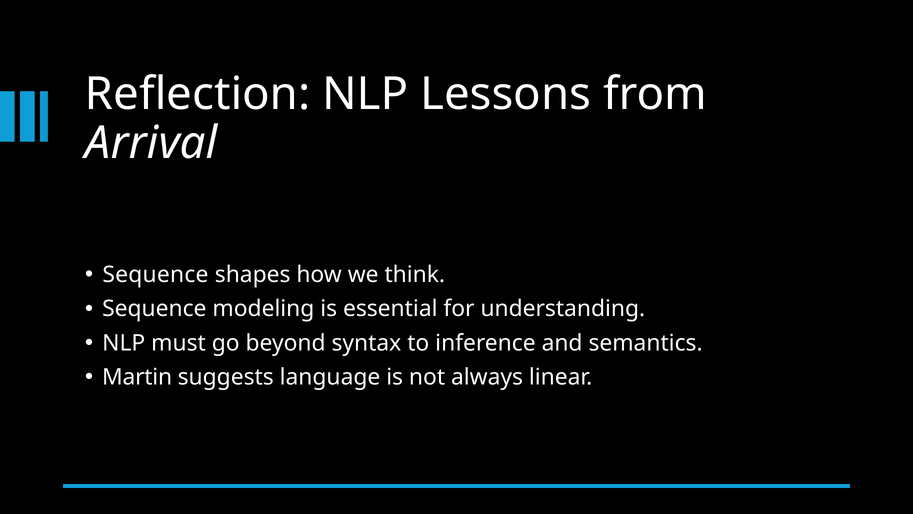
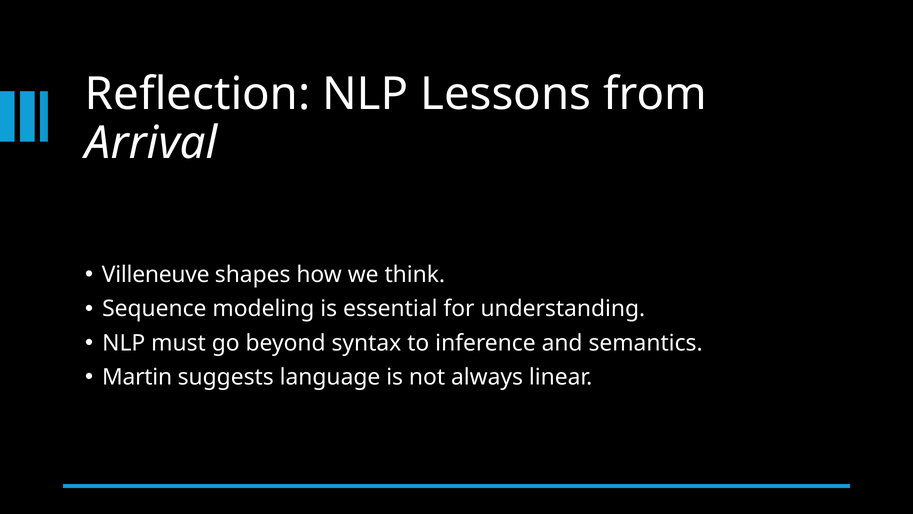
Sequence: Sequence -> Villeneuve (156, 275)
